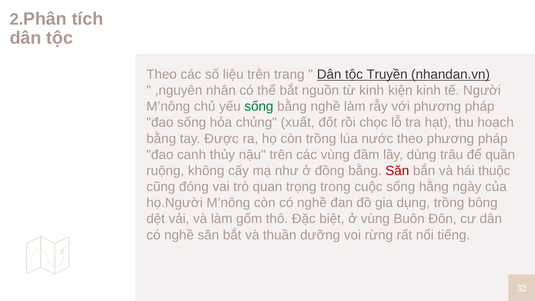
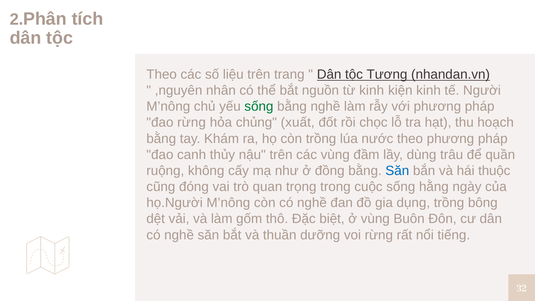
Truyền: Truyền -> Tương (387, 74)
đao sống: sống -> rừng (192, 123)
Được: Được -> Khám (222, 139)
Săn colour: red -> blue (397, 171)
